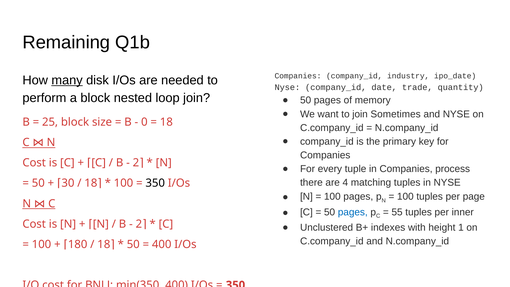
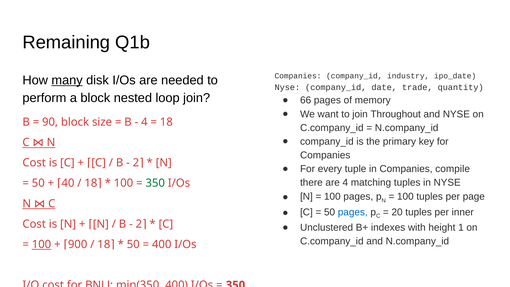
50: 50 -> 66 (306, 100)
Sometimes: Sometimes -> Throughout (396, 114)
25: 25 -> 90 (50, 122)
0: 0 -> 4 (144, 122)
process: process -> compile (453, 169)
30: 30 -> 40 (68, 183)
350 colour: black -> green (155, 183)
55: 55 -> 20 (397, 212)
100 underline: none -> present (42, 244)
180: 180 -> 900 (78, 244)
